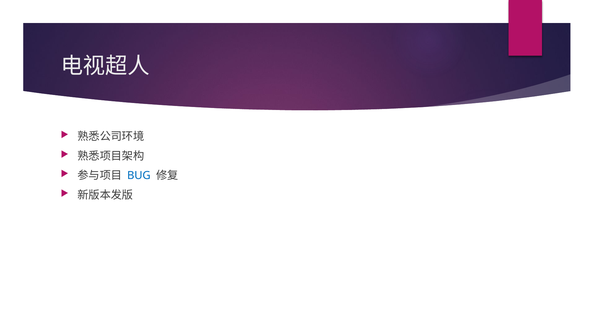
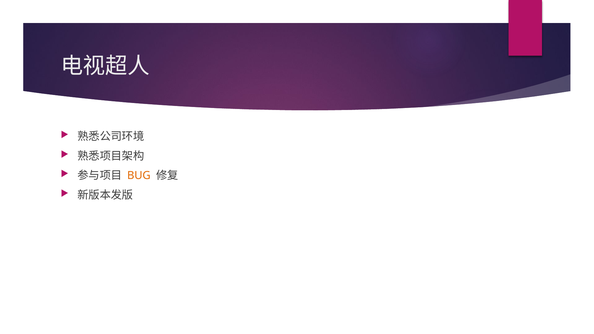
BUG colour: blue -> orange (139, 176)
